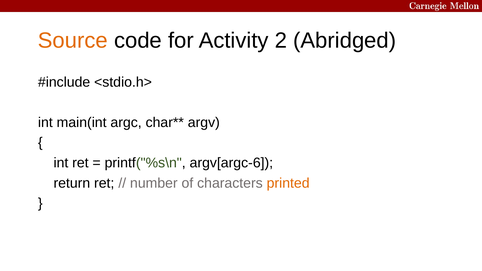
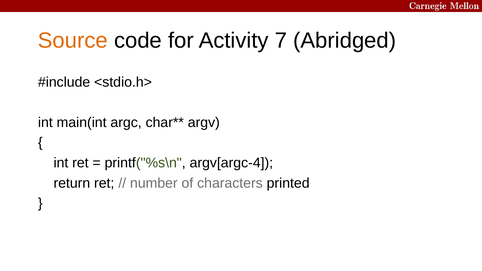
2: 2 -> 7 (281, 41)
argv[argc-6: argv[argc-6 -> argv[argc-4 (231, 163)
printed colour: orange -> black (288, 183)
